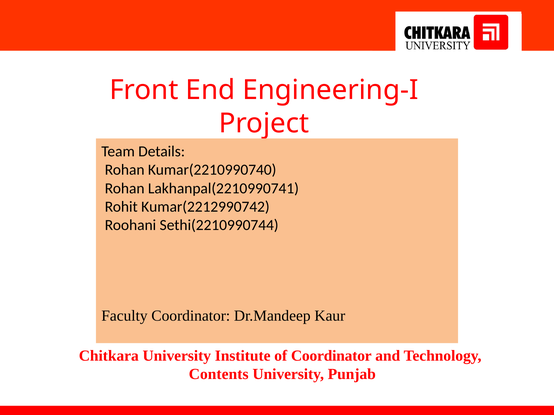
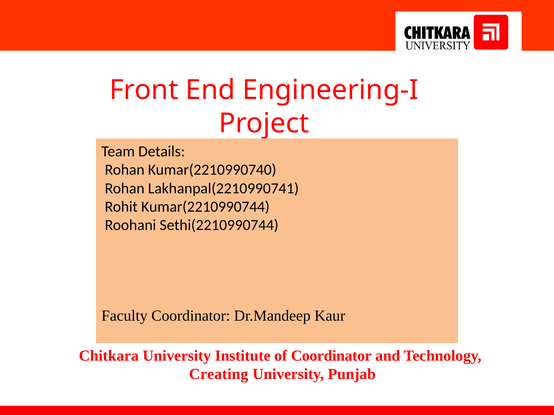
Kumar(2212990742: Kumar(2212990742 -> Kumar(2210990744 (205, 207)
Contents: Contents -> Creating (219, 374)
